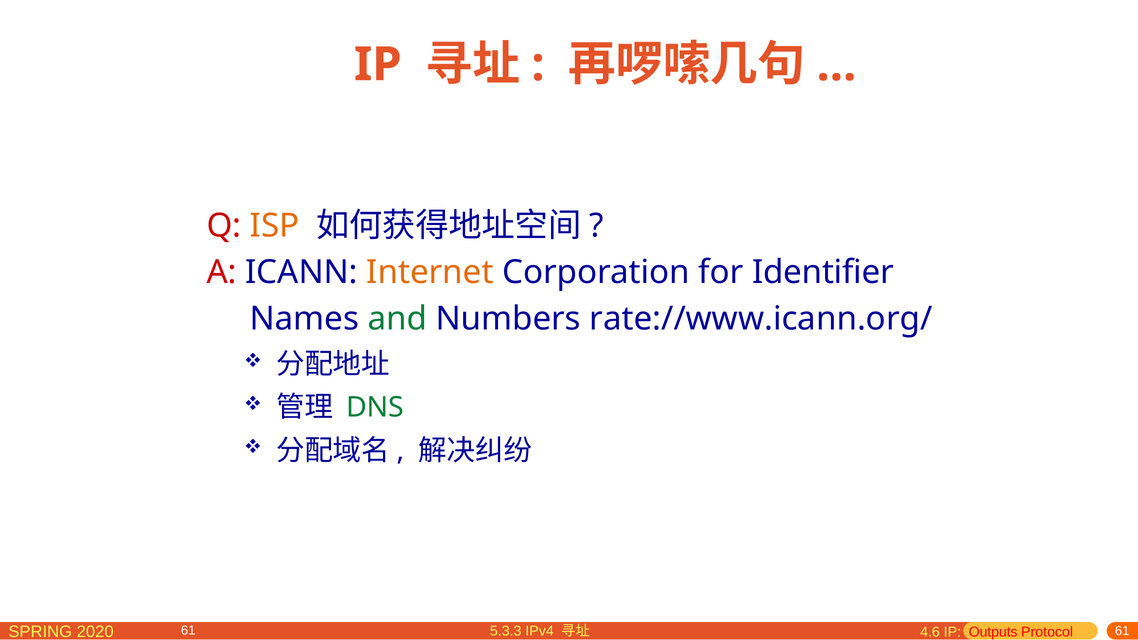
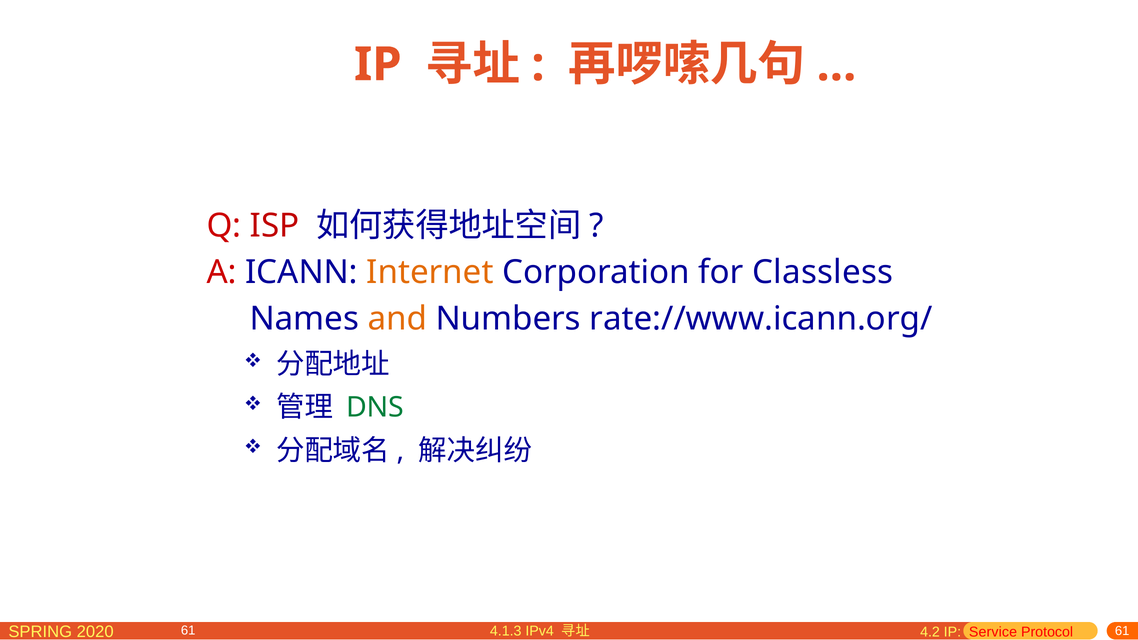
ISP colour: orange -> red (275, 226)
Identifier: Identifier -> Classless (823, 272)
and colour: green -> orange (397, 319)
5.3.3: 5.3.3 -> 4.1.3 (506, 631)
4.6: 4.6 -> 4.2 (930, 632)
Outputs: Outputs -> Service (993, 632)
